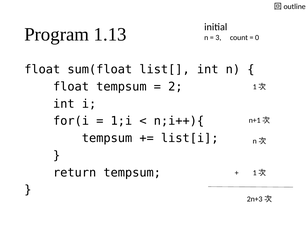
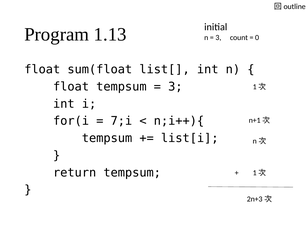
2: 2 -> 3 (175, 87)
1;i: 1;i -> 7;i (121, 121)
